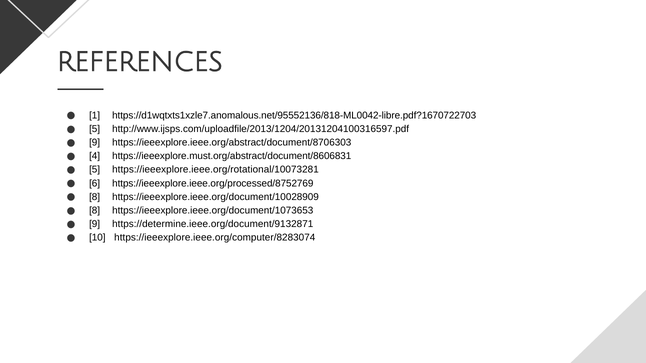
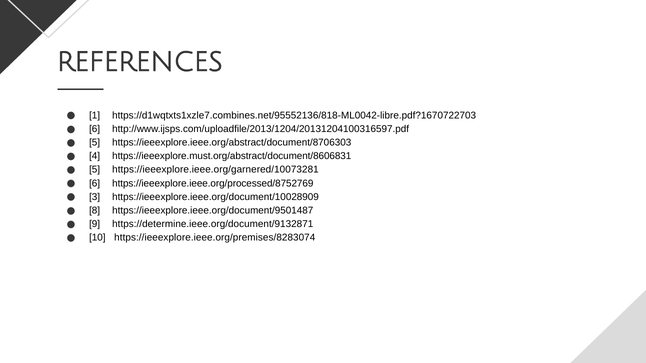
https://d1wqtxts1xzle7.anomalous.net/95552136/818-ML0042-libre.pdf?1670722703: https://d1wqtxts1xzle7.anomalous.net/95552136/818-ML0042-libre.pdf?1670722703 -> https://d1wqtxts1xzle7.combines.net/95552136/818-ML0042-libre.pdf?1670722703 (294, 115)
5: 5 -> 6 (95, 129)
9: 9 -> 5 (95, 143)
https://ieeexplore.ieee.org/rotational/10073281: https://ieeexplore.ieee.org/rotational/10073281 -> https://ieeexplore.ieee.org/garnered/10073281 (215, 170)
8: 8 -> 3 (95, 197)
https://ieeexplore.ieee.org/document/1073653: https://ieeexplore.ieee.org/document/1073653 -> https://ieeexplore.ieee.org/document/9501487 (213, 211)
https://ieeexplore.ieee.org/computer/8283074: https://ieeexplore.ieee.org/computer/8283074 -> https://ieeexplore.ieee.org/premises/8283074 (215, 238)
